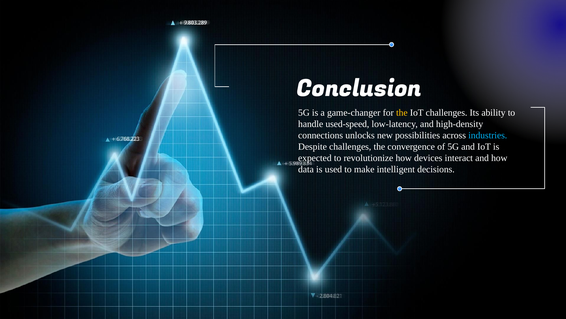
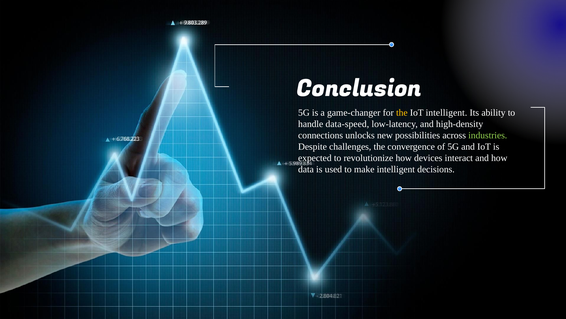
IoT challenges: challenges -> intelligent (446, 112)
used-speed: used-speed -> data-speed (347, 124)
industries colour: light blue -> light green (488, 135)
